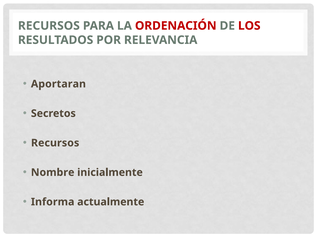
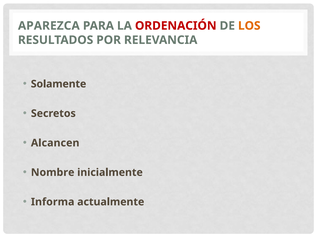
RECURSOS: RECURSOS -> APAREZCA (49, 26)
LOS colour: red -> orange (249, 26)
Aportaran: Aportaran -> Solamente (59, 84)
Recursos: Recursos -> Alcancen (55, 143)
